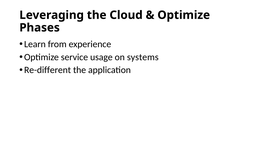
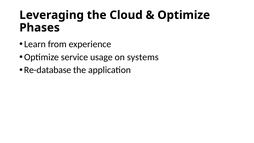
Re-different: Re-different -> Re-database (48, 70)
